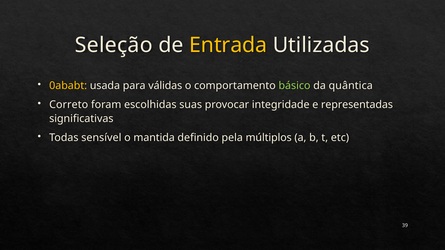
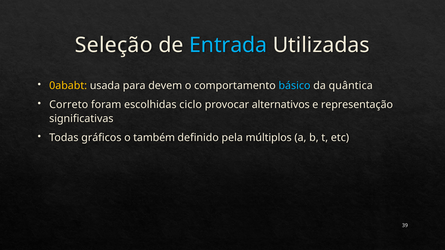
Entrada colour: yellow -> light blue (228, 45)
válidas: válidas -> devem (165, 86)
básico colour: light green -> light blue (295, 86)
suas: suas -> ciclo (191, 105)
integridade: integridade -> alternativos (281, 105)
representadas: representadas -> representação (357, 105)
sensível: sensível -> gráficos (101, 138)
mantida: mantida -> também (154, 138)
